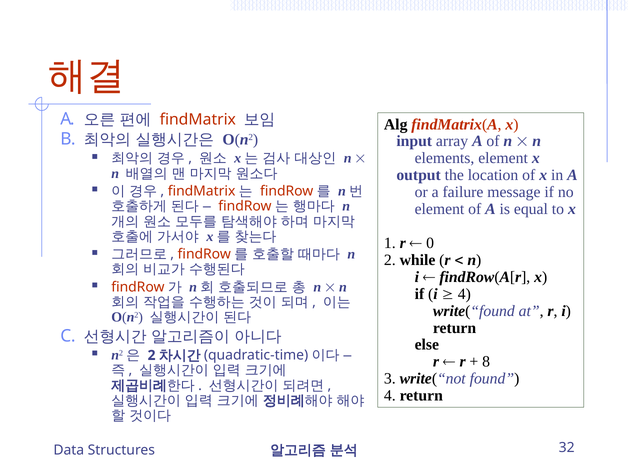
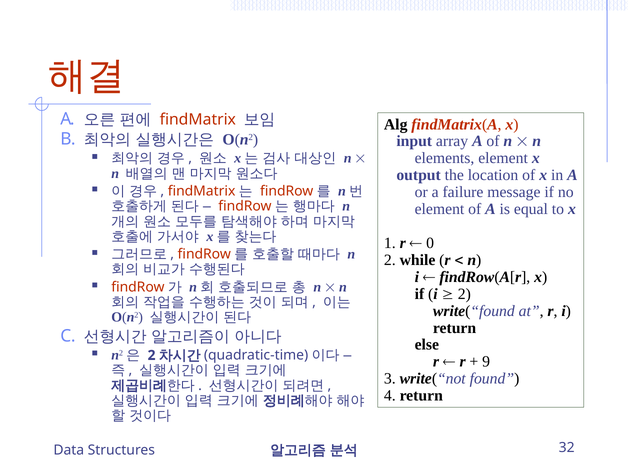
4: 4 -> 2 (464, 294)
8: 8 -> 9 (486, 362)
